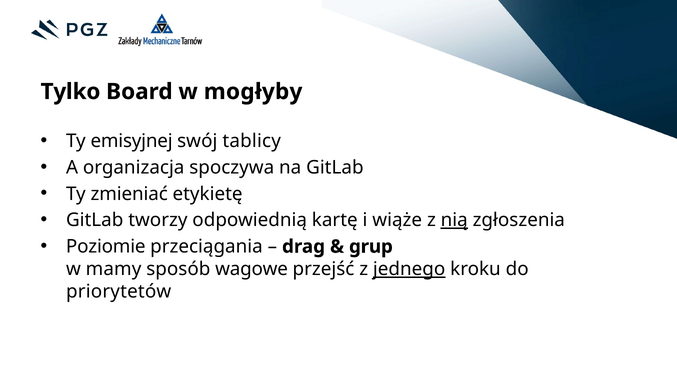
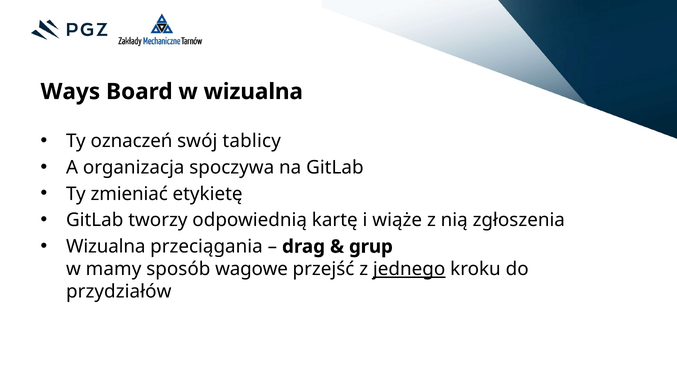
Tylko: Tylko -> Ways (70, 92)
w mogłyby: mogłyby -> wizualna (253, 92)
emisyjnej: emisyjnej -> oznaczeń (132, 141)
nią underline: present -> none (454, 220)
Poziomie: Poziomie -> Wizualna (106, 246)
priorytetów: priorytetów -> przydziałów (119, 292)
